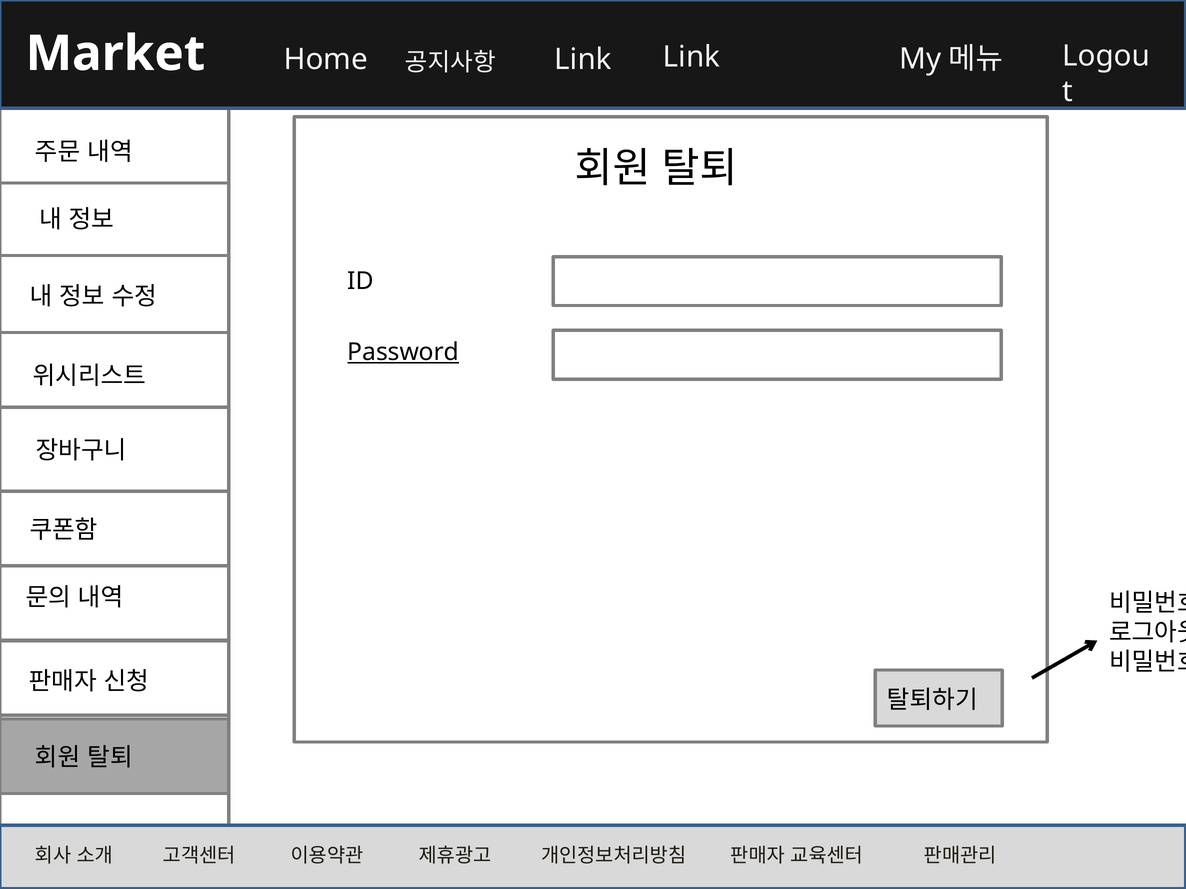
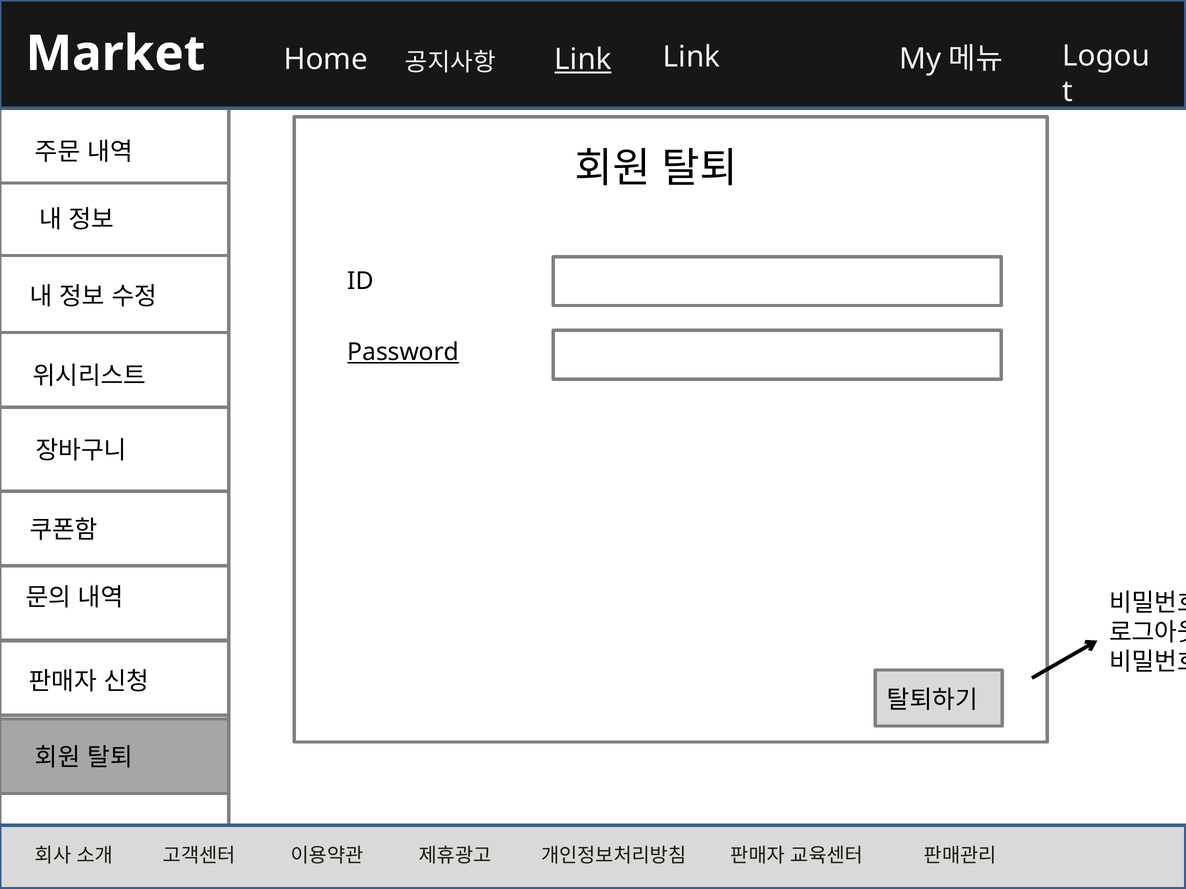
Link underline: none -> present (583, 60)
